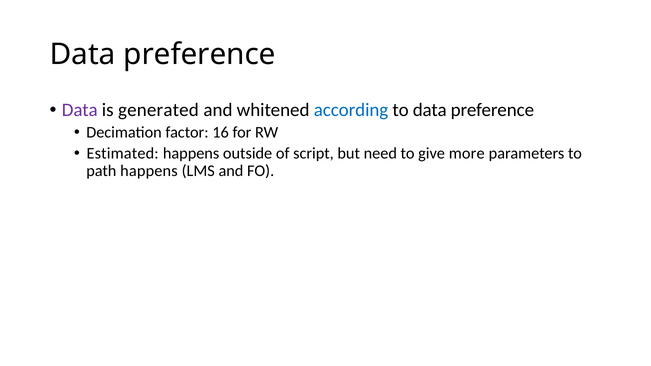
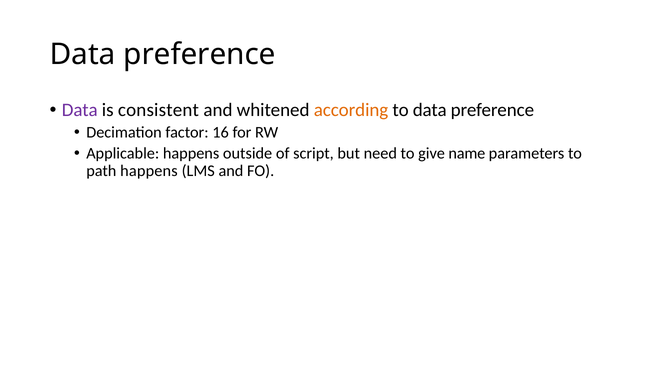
generated: generated -> consistent (158, 110)
according colour: blue -> orange (351, 110)
Estimated: Estimated -> Applicable (123, 153)
more: more -> name (467, 153)
